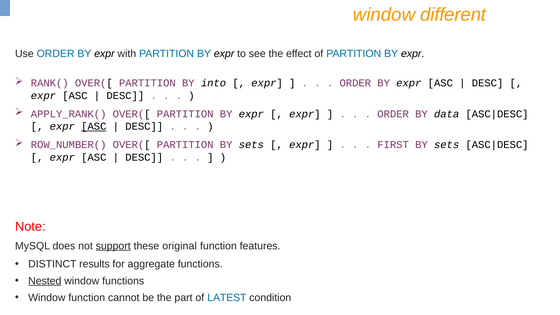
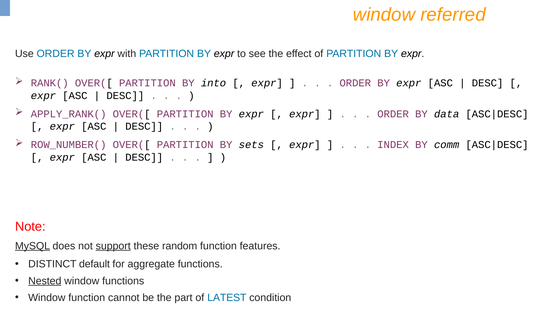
different: different -> referred (453, 15)
ASC underline: present -> none (94, 126)
FIRST: FIRST -> INDEX (393, 145)
sets: sets -> comm (447, 145)
MySQL underline: none -> present (33, 246)
original: original -> random (180, 246)
results: results -> default (94, 264)
